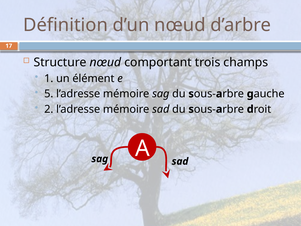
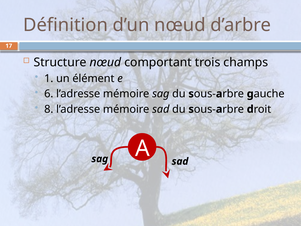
5: 5 -> 6 (49, 94)
2: 2 -> 8 (49, 109)
